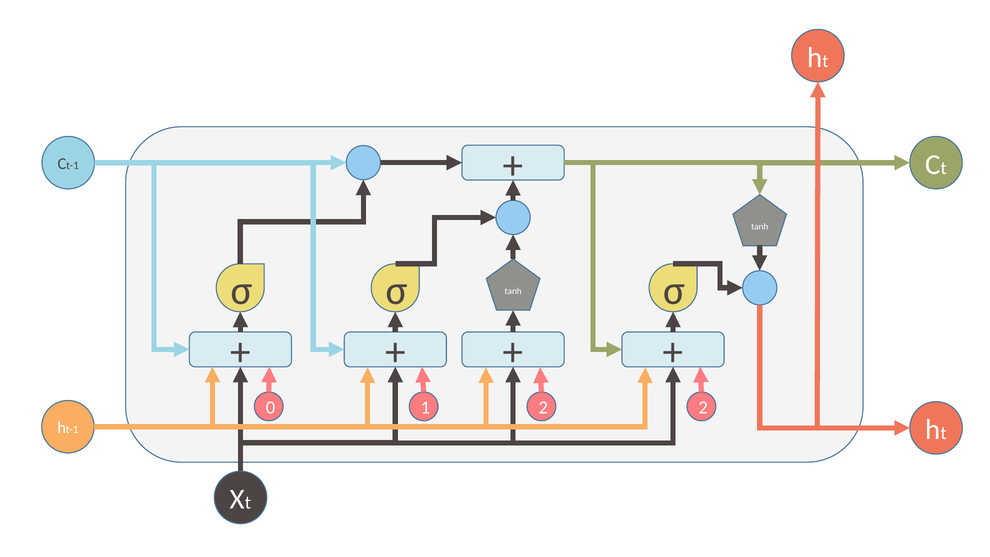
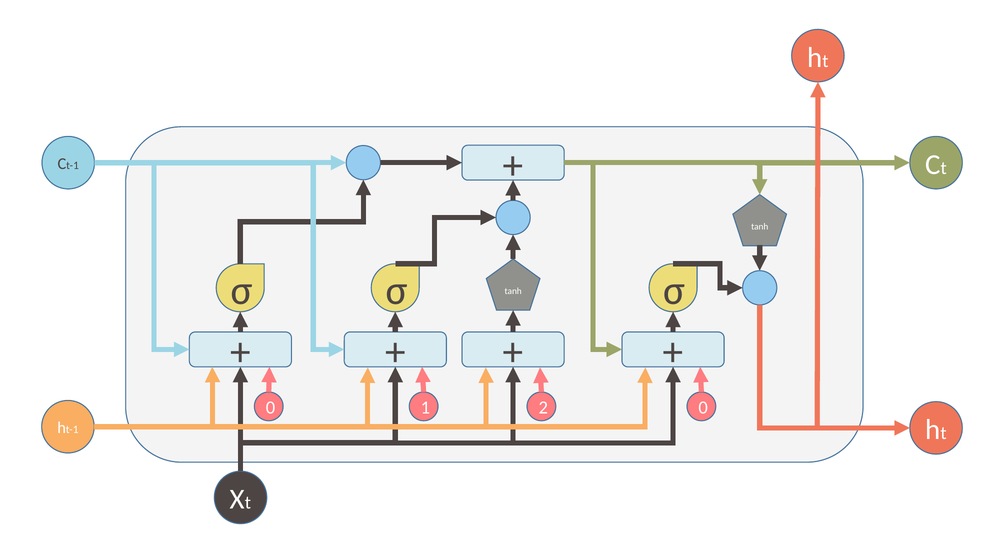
2: 2 -> 0 (703, 408)
